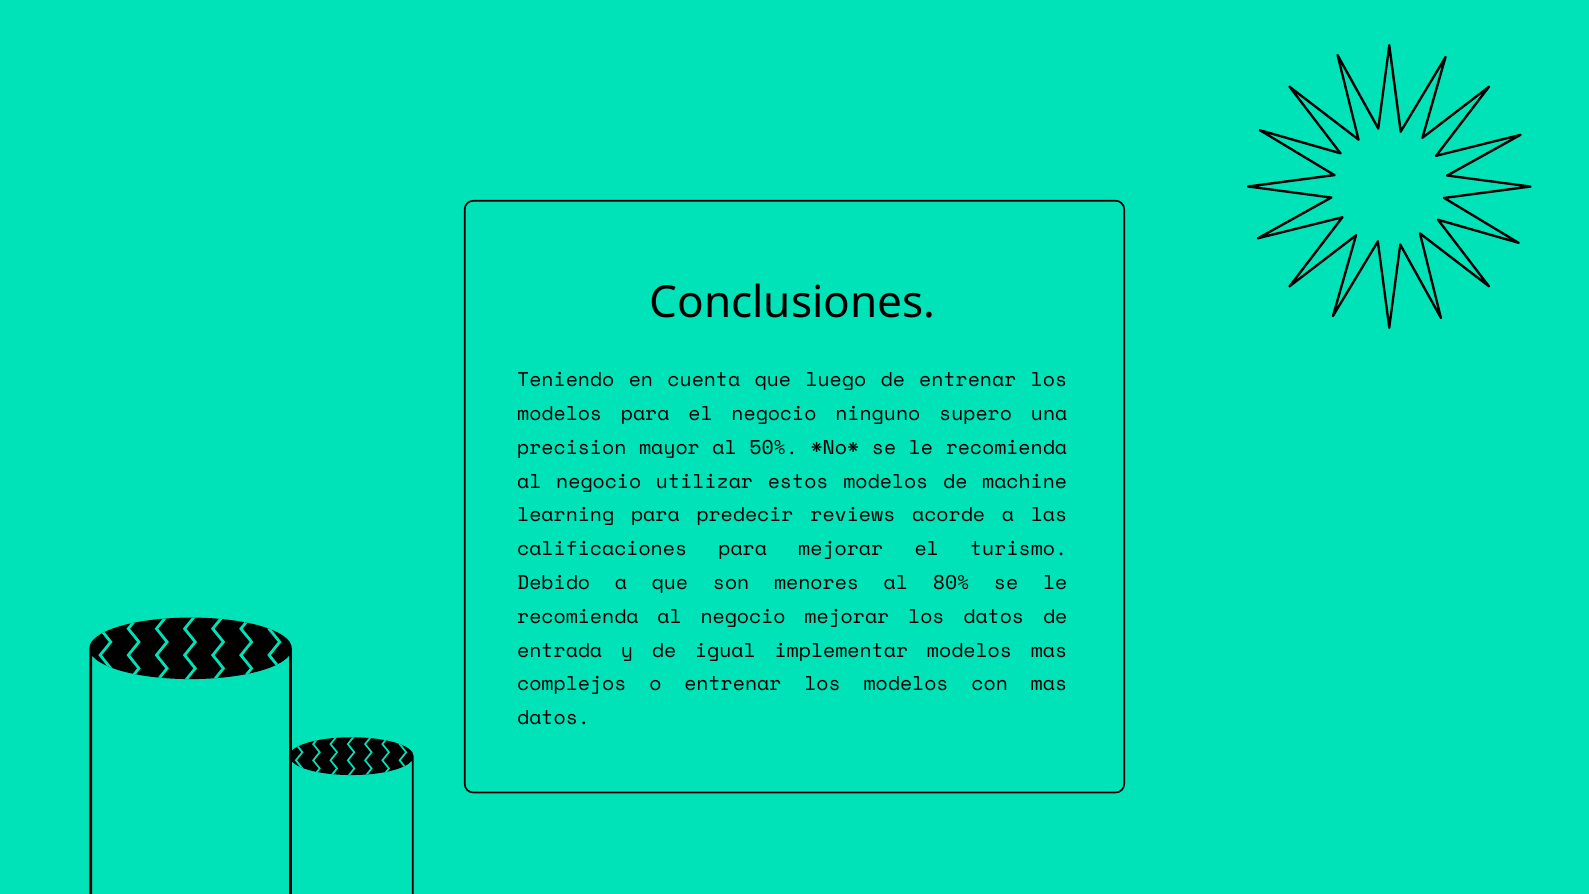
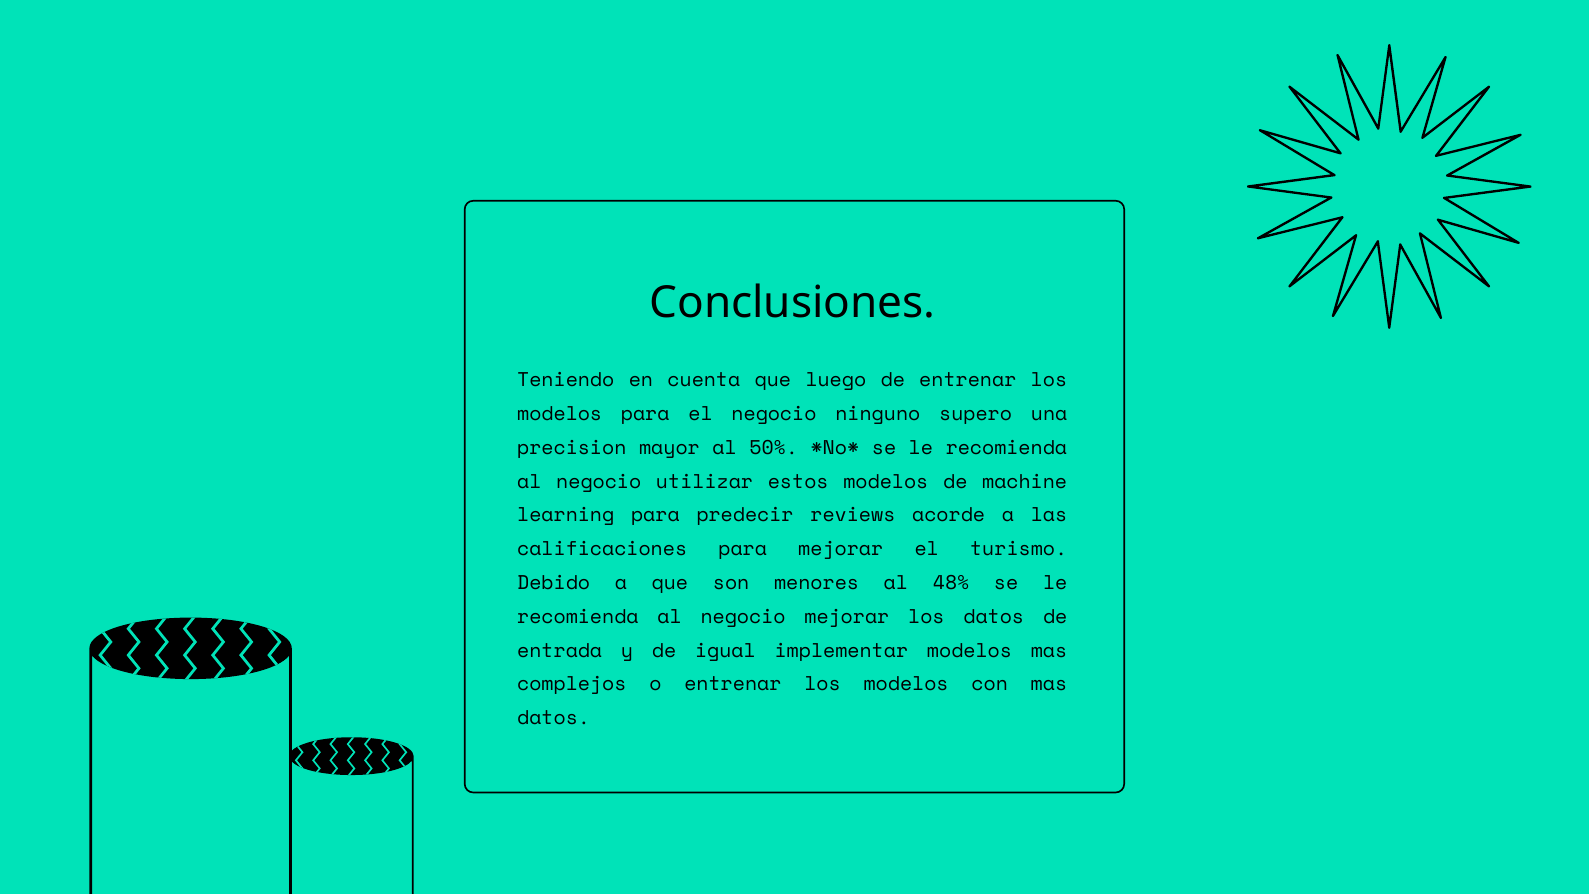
80%: 80% -> 48% (951, 583)
